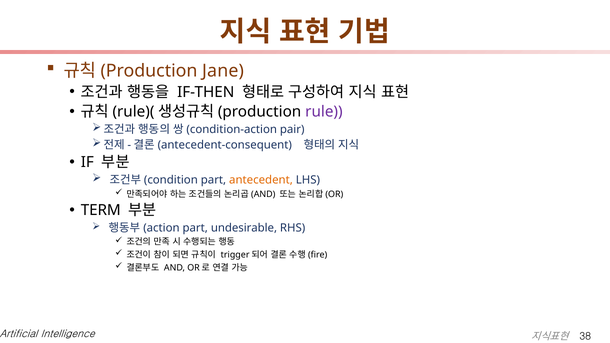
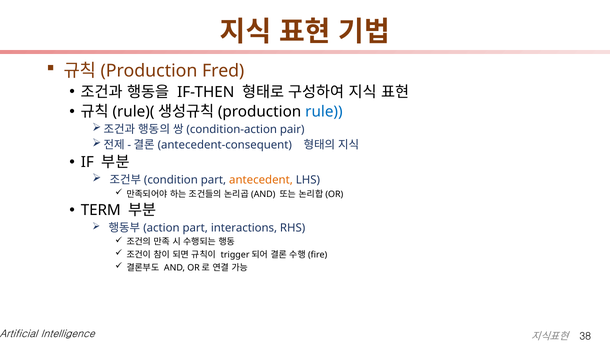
Jane: Jane -> Fred (223, 71)
rule colour: purple -> blue (324, 112)
undesirable: undesirable -> interactions (244, 228)
